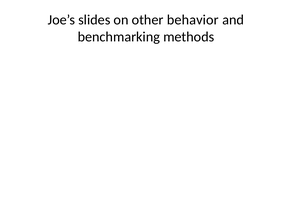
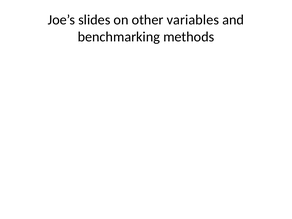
behavior: behavior -> variables (193, 20)
